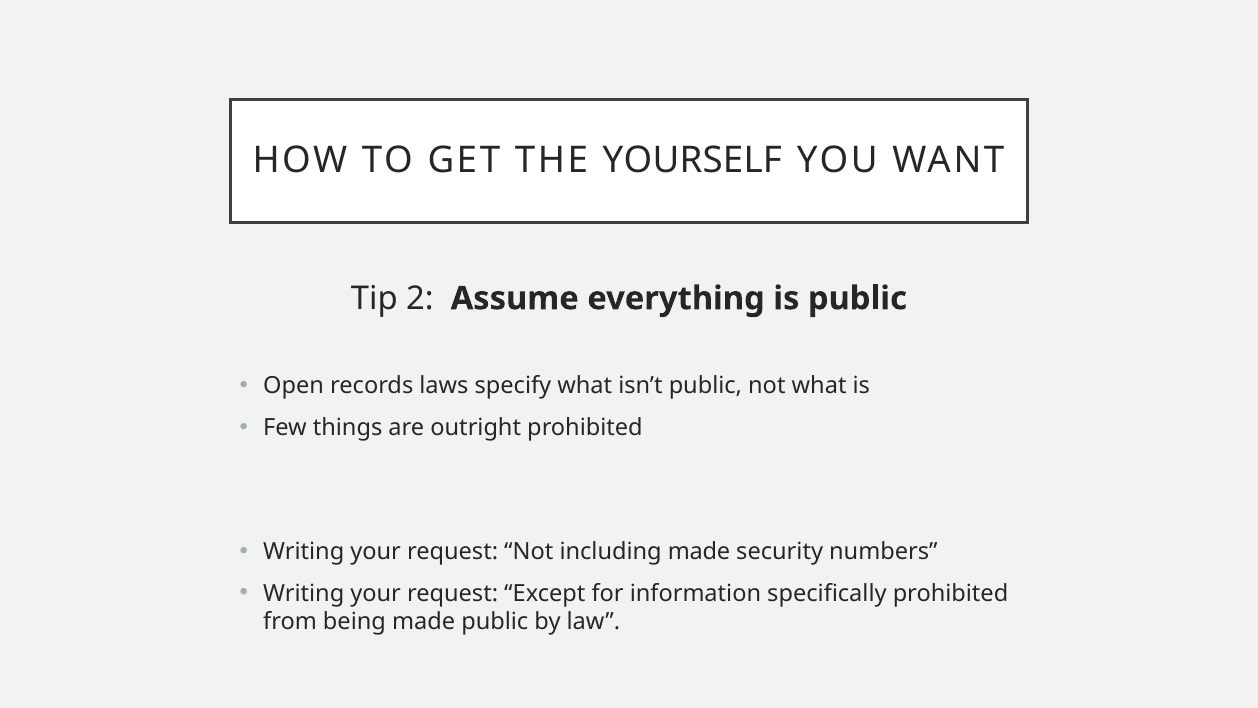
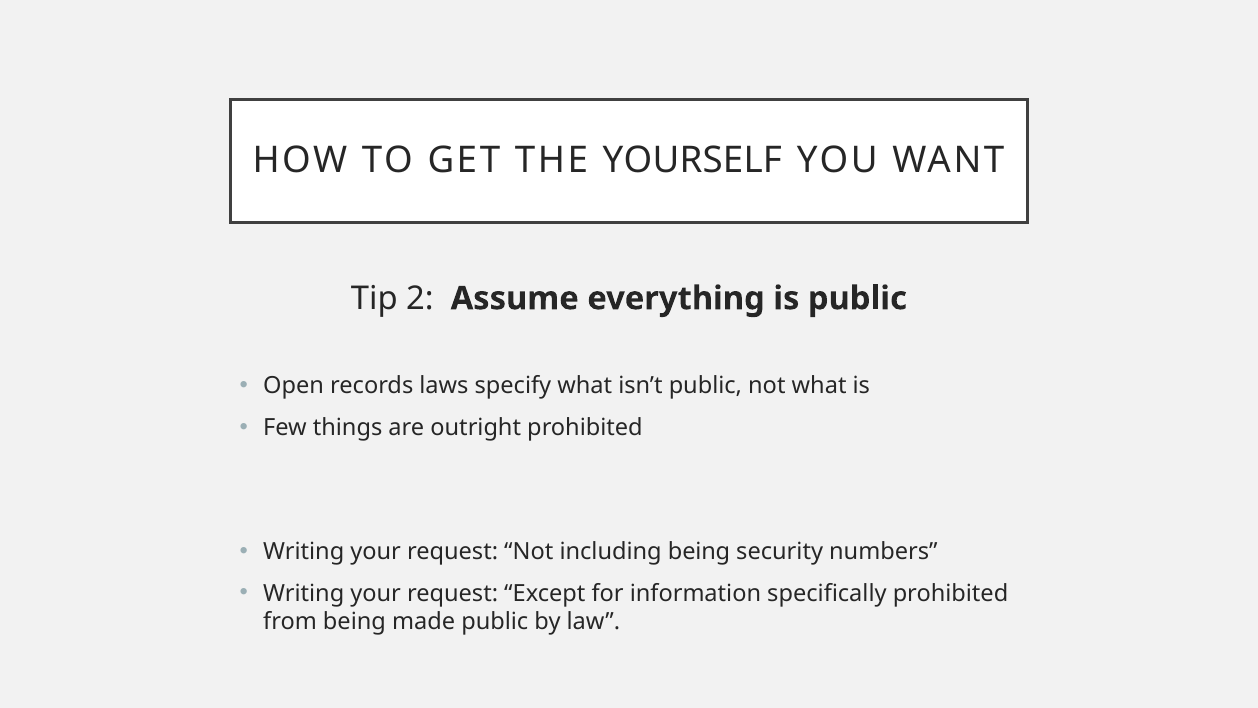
including made: made -> being (699, 552)
